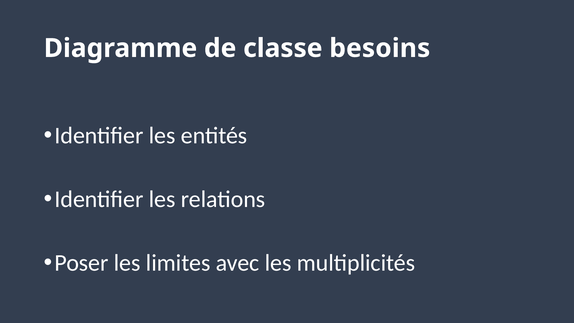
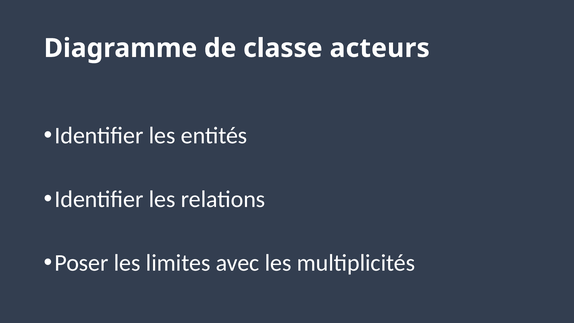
besoins: besoins -> acteurs (380, 48)
